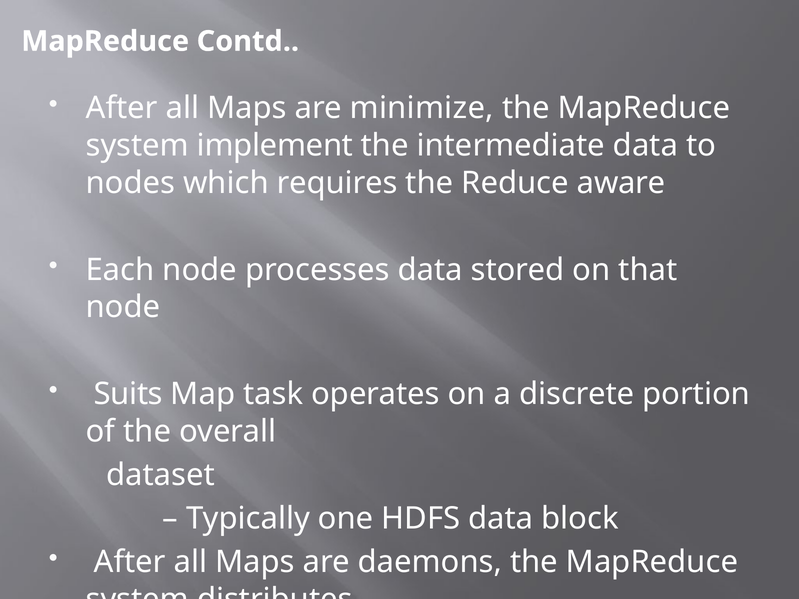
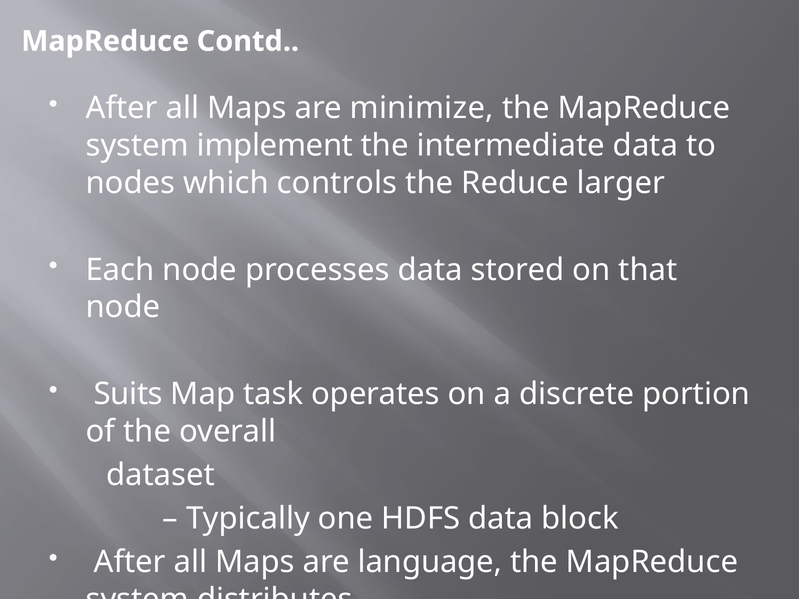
requires: requires -> controls (337, 183)
aware: aware -> larger (621, 183)
daemons: daemons -> language (430, 562)
